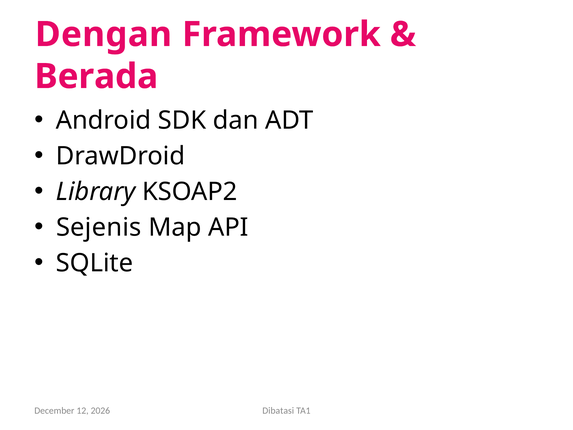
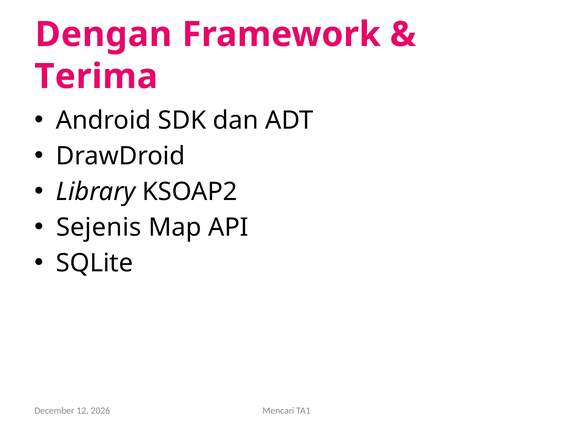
Berada: Berada -> Terima (96, 76)
Dibatasi: Dibatasi -> Mencari (278, 410)
